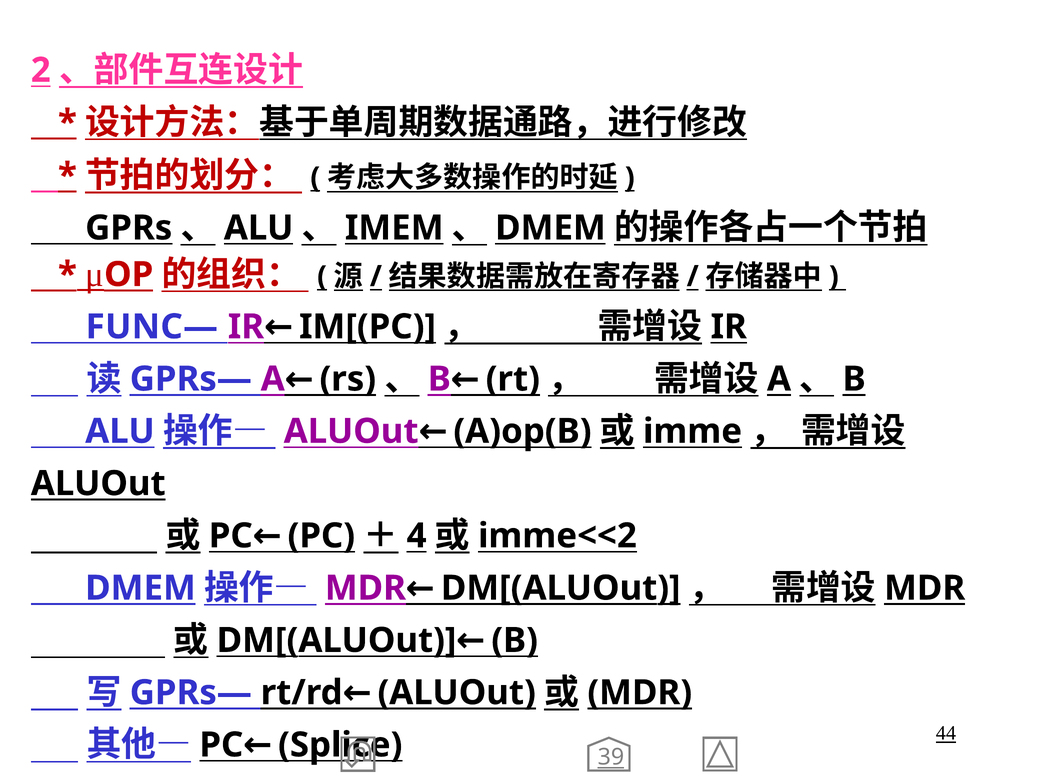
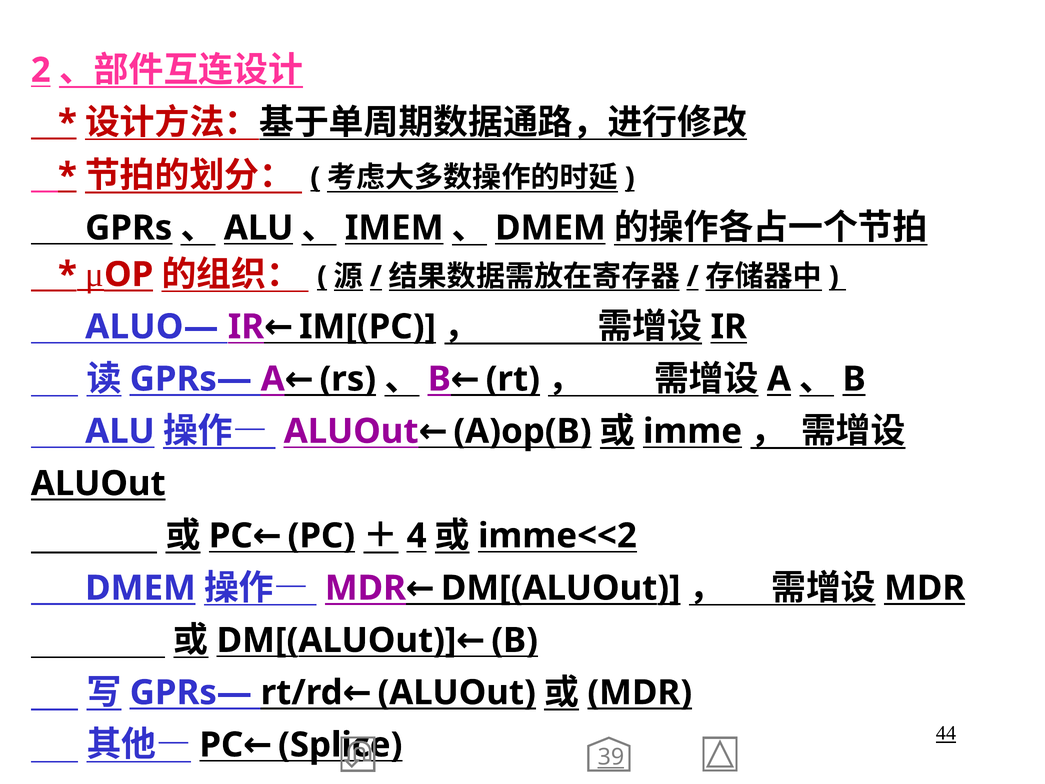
FUNC—: FUNC— -> ALUO— (152, 327)
